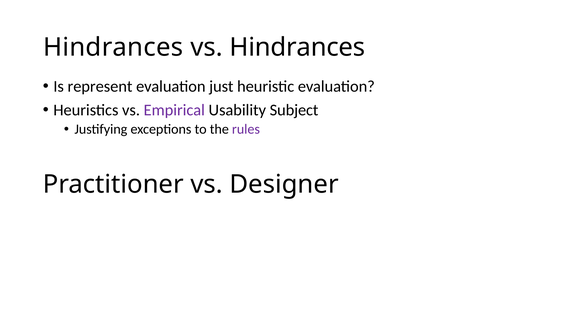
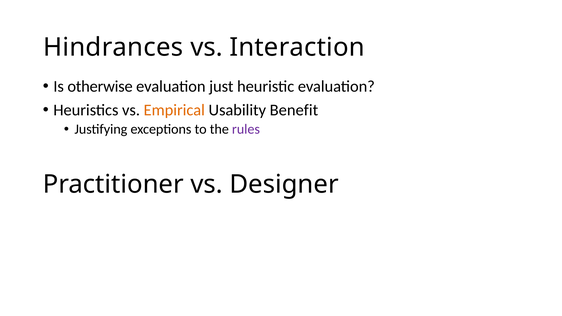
vs Hindrances: Hindrances -> Interaction (297, 47)
represent: represent -> otherwise (100, 86)
Empirical colour: purple -> orange (174, 110)
Subject: Subject -> Benefit (294, 110)
